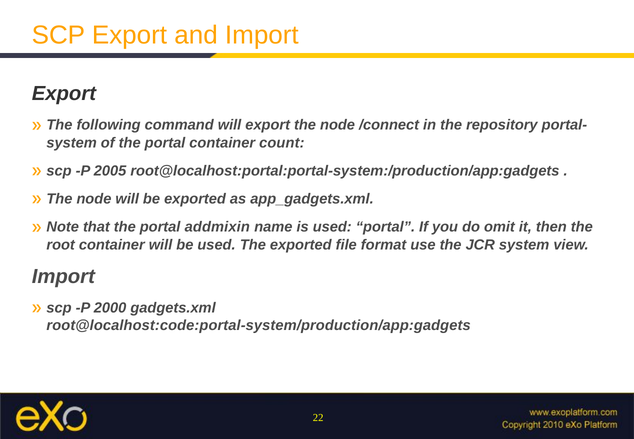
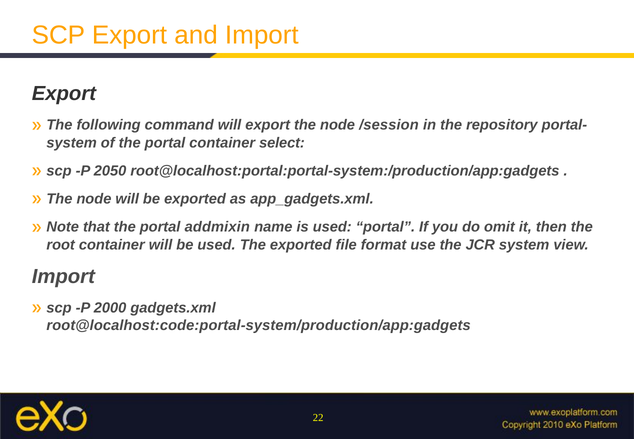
/connect: /connect -> /session (389, 125)
count: count -> select (282, 143)
2005: 2005 -> 2050 (110, 171)
